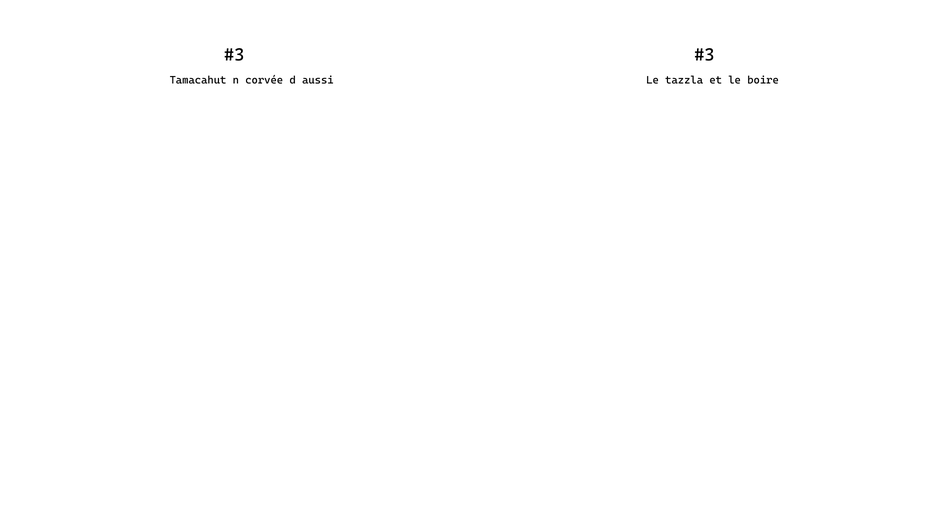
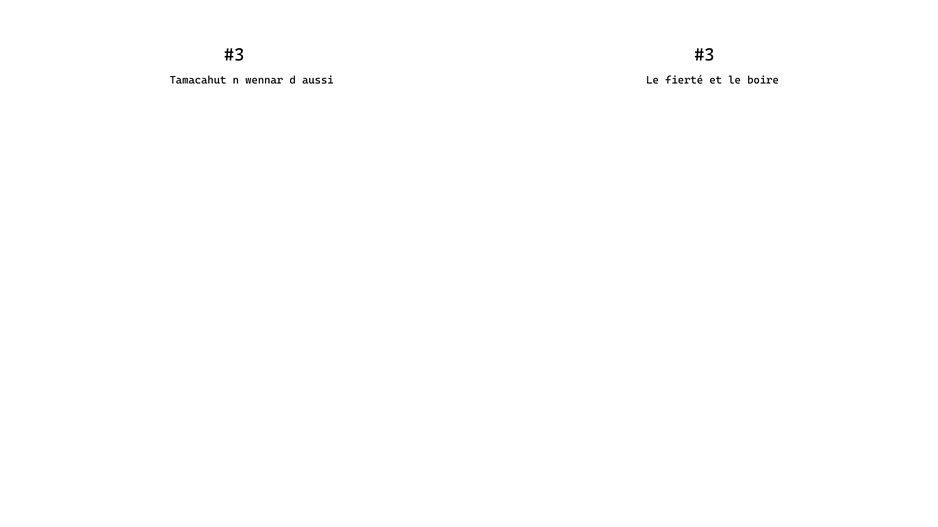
corvée: corvée -> wennar (264, 80)
tazzla: tazzla -> fierté (684, 80)
